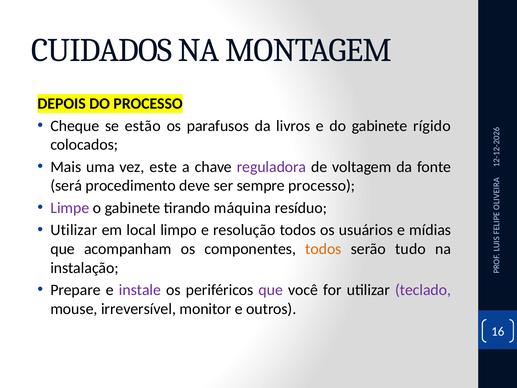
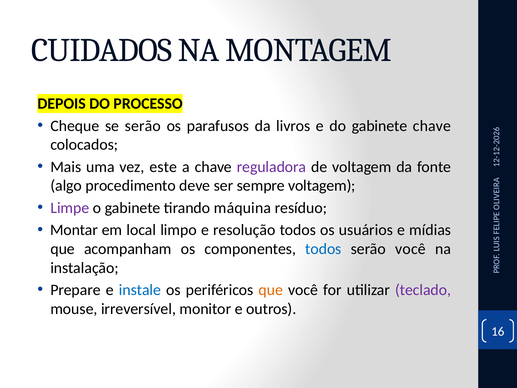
se estão: estão -> serão (143, 126)
gabinete rígido: rígido -> chave (432, 126)
será: será -> algo (66, 186)
sempre processo: processo -> voltagem (322, 186)
Utilizar: Utilizar -> Montar (74, 230)
todos colour: orange -> blue (323, 249)
serão tudo: tudo -> você (410, 249)
instale colour: purple -> blue (140, 290)
que colour: purple -> orange (271, 290)
